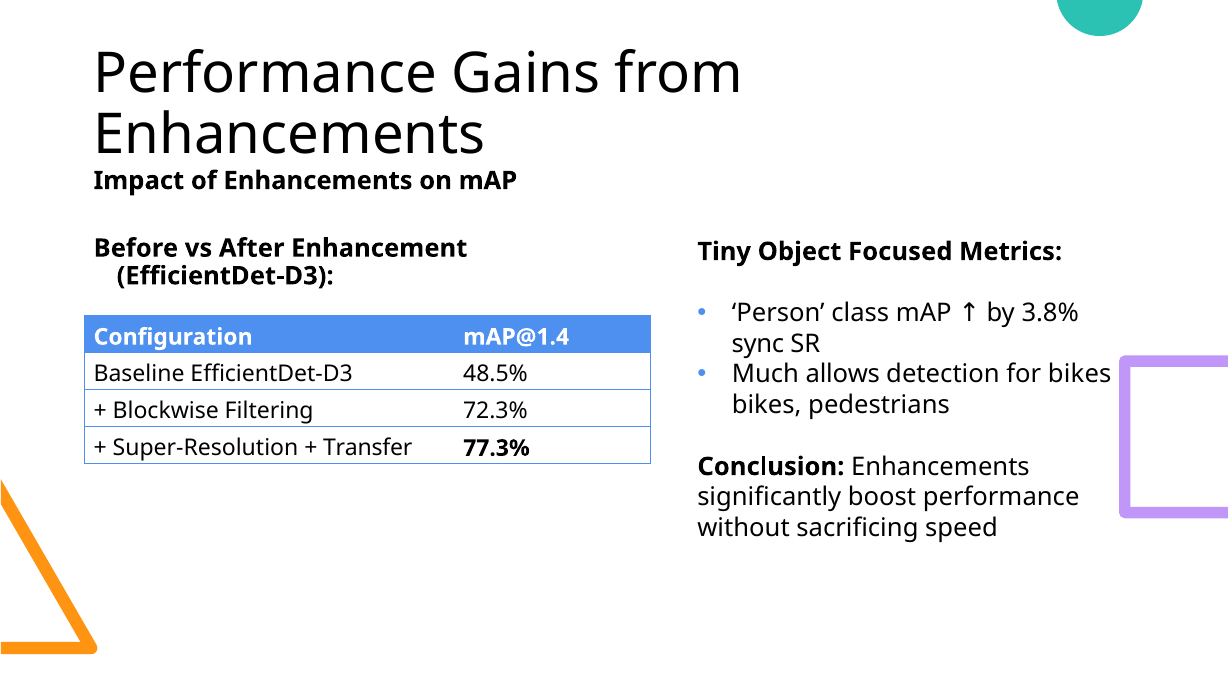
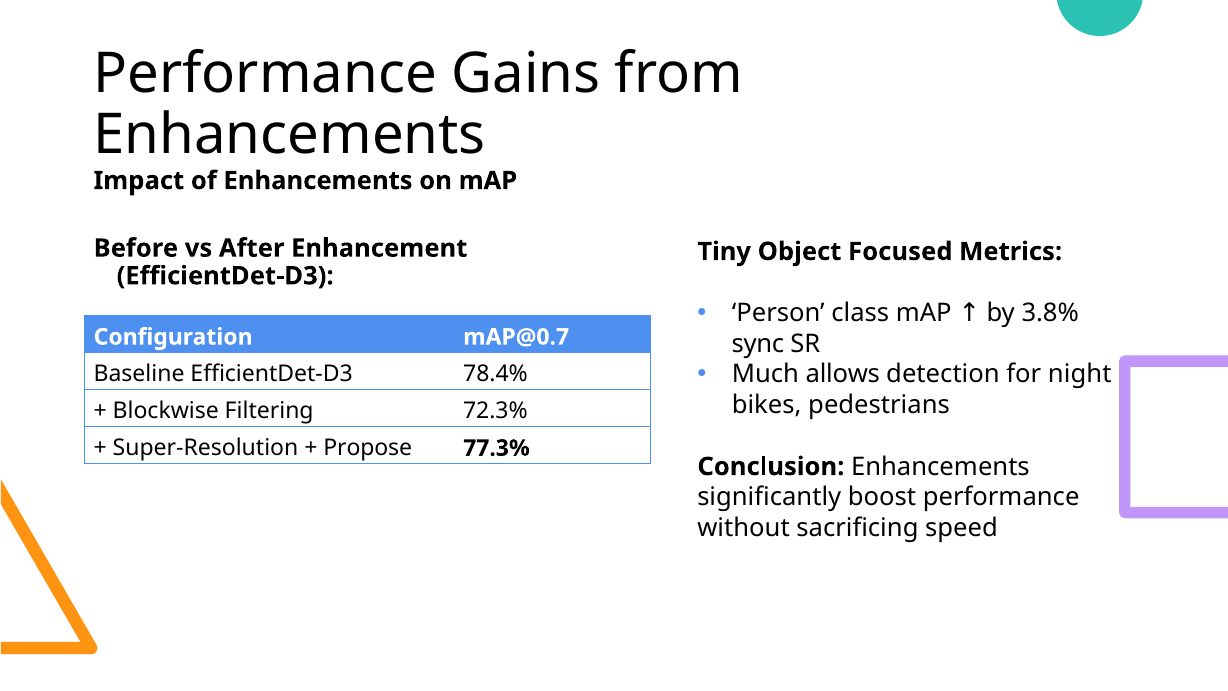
mAP@1.4: mAP@1.4 -> mAP@0.7 (516, 337)
for bikes: bikes -> night (1080, 374)
48.5%: 48.5% -> 78.4% (495, 374)
Transfer: Transfer -> Propose (368, 448)
